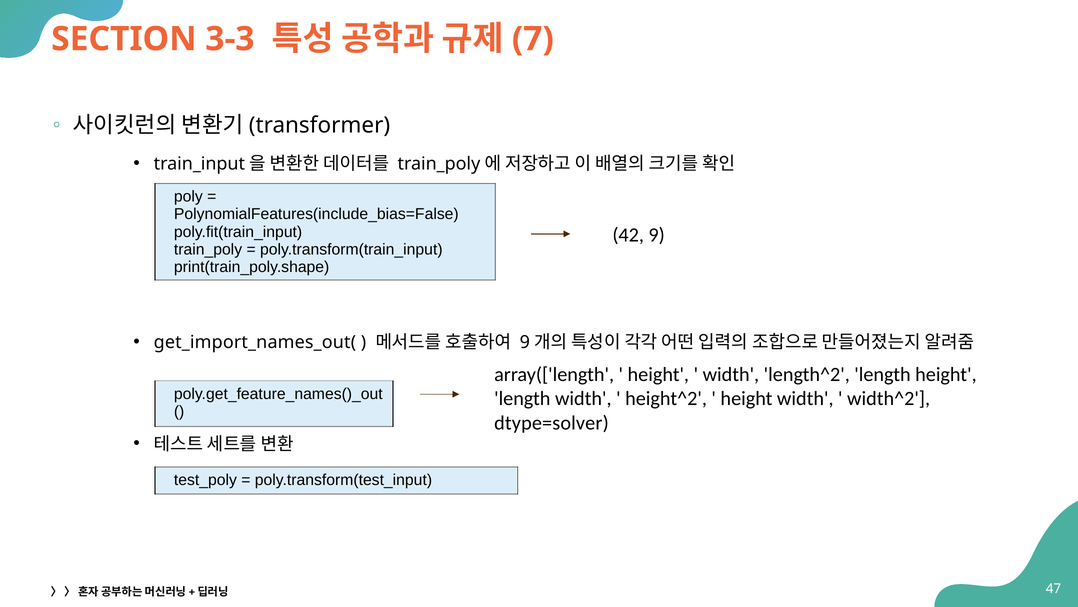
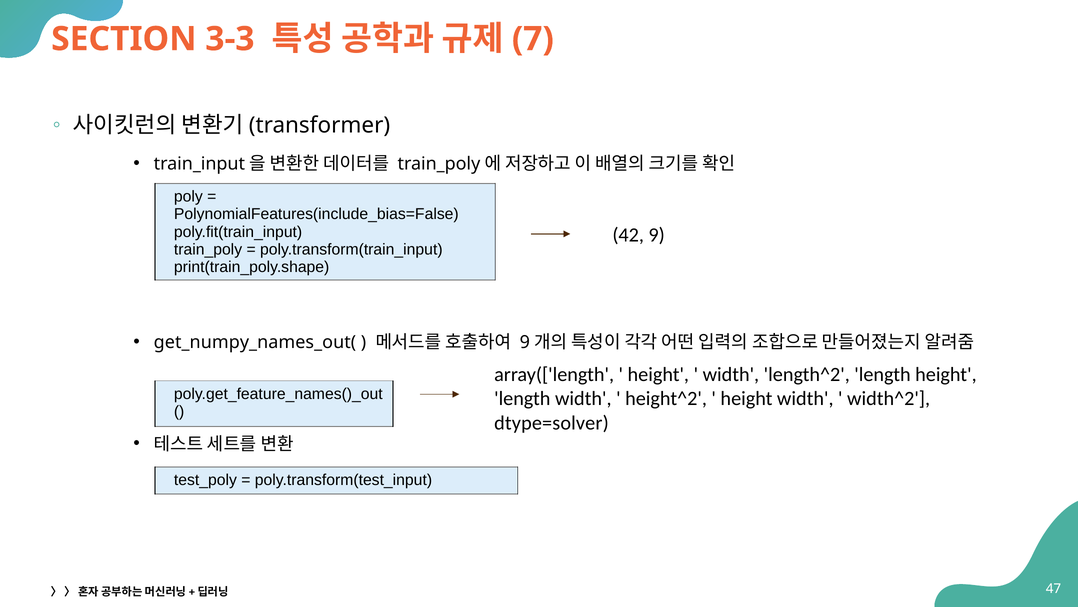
get_import_names_out(: get_import_names_out( -> get_numpy_names_out( (255, 342)
